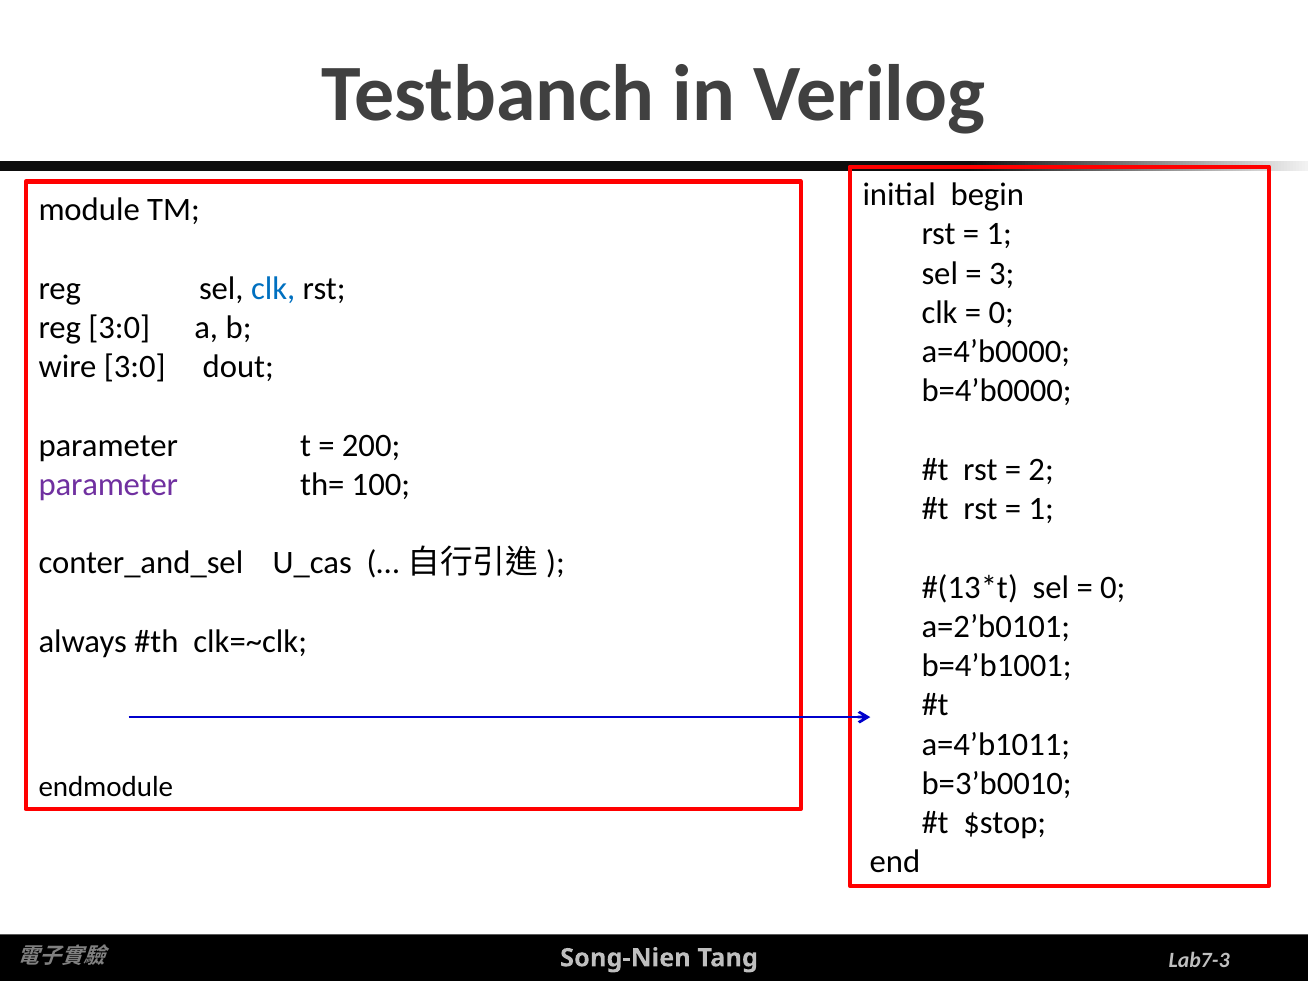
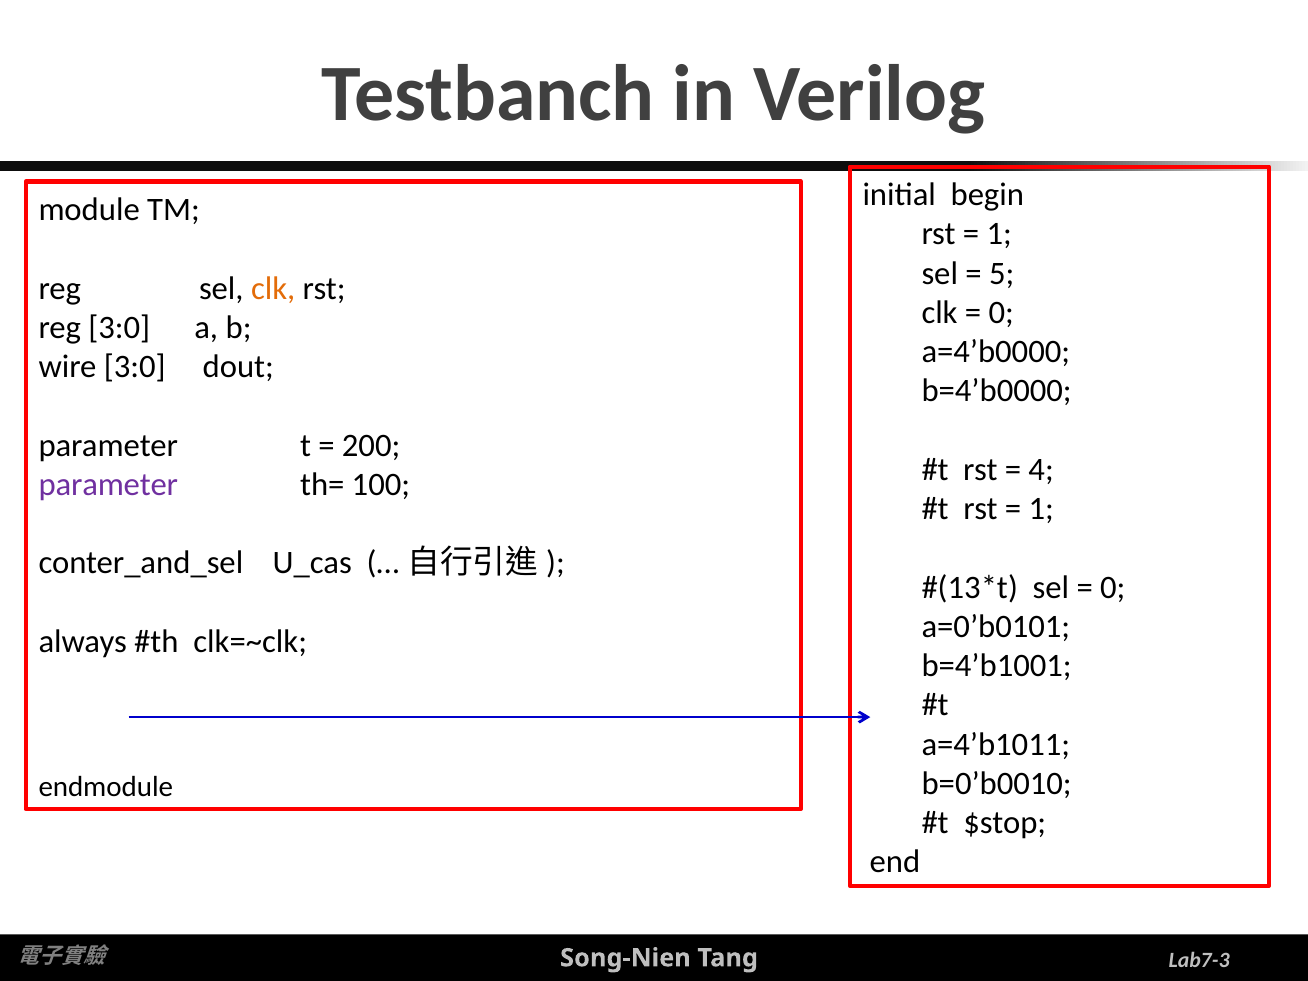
3: 3 -> 5 (1002, 273)
clk colour: blue -> orange (273, 288)
2: 2 -> 4 (1041, 470)
a=2’b0101: a=2’b0101 -> a=0’b0101 (996, 627)
b=3’b0010: b=3’b0010 -> b=0’b0010 (997, 784)
